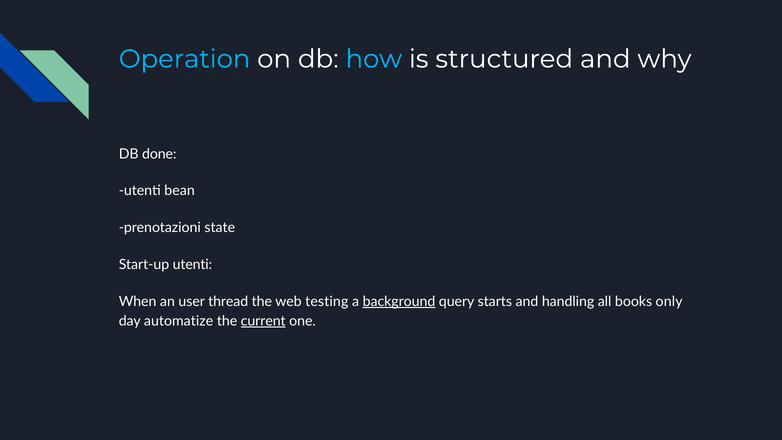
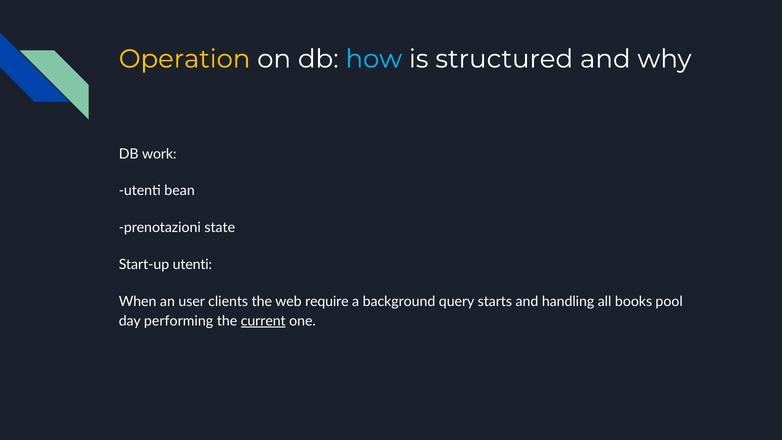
Operation colour: light blue -> yellow (185, 59)
done: done -> work (159, 154)
thread: thread -> clients (228, 301)
testing: testing -> require (327, 301)
background underline: present -> none (399, 301)
only: only -> pool (669, 301)
automatize: automatize -> performing (179, 321)
